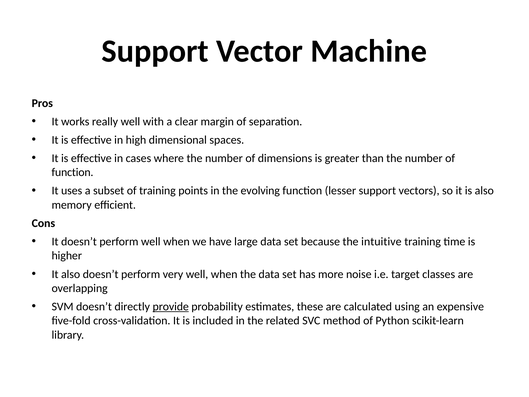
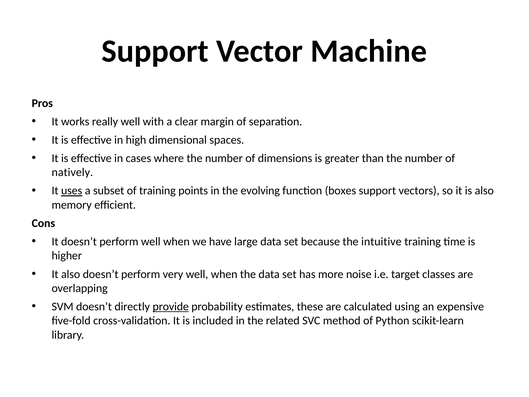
function: function -> natively (72, 172)
uses underline: none -> present (72, 191)
lesser: lesser -> boxes (340, 191)
